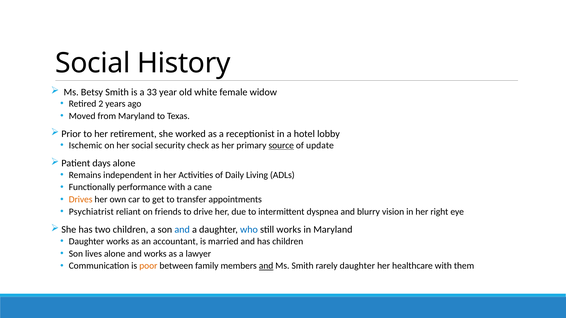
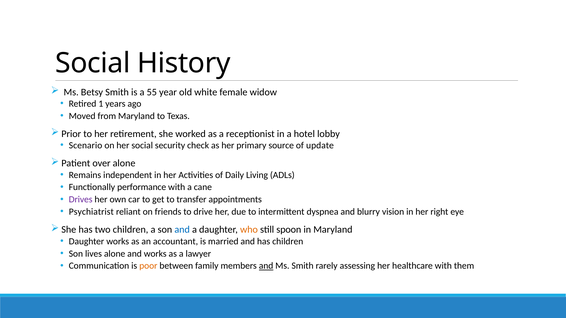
33: 33 -> 55 (152, 92)
2: 2 -> 1 (101, 104)
Ischemic: Ischemic -> Scenario (86, 146)
source underline: present -> none (281, 146)
days: days -> over (101, 164)
Drives colour: orange -> purple (81, 200)
who colour: blue -> orange (249, 230)
still works: works -> spoon (289, 230)
rarely daughter: daughter -> assessing (357, 266)
